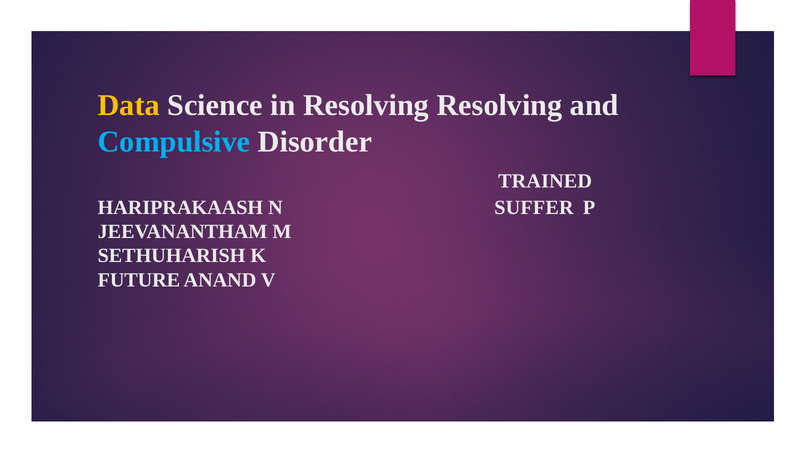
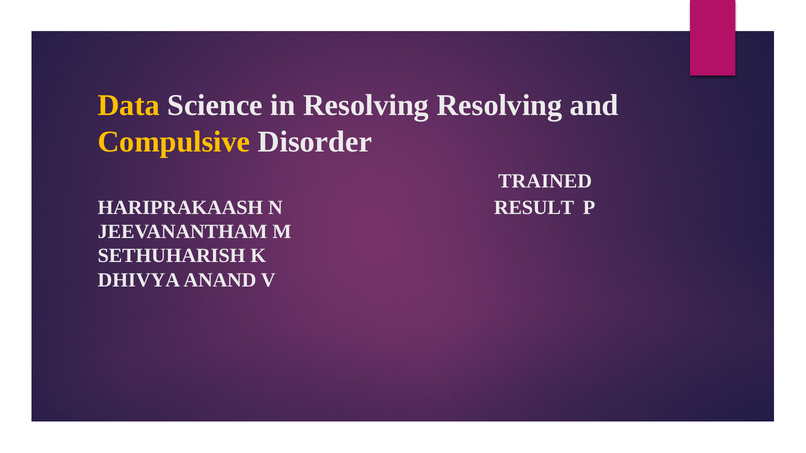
Compulsive colour: light blue -> yellow (174, 142)
SUFFER: SUFFER -> RESULT (534, 208)
FUTURE: FUTURE -> DHIVYA (139, 280)
